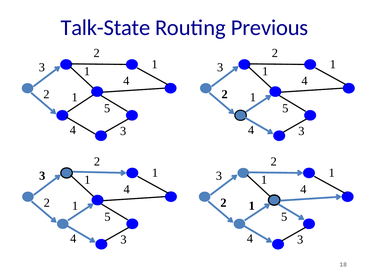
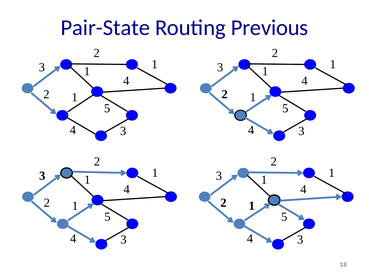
Talk-State: Talk-State -> Pair-State (105, 28)
